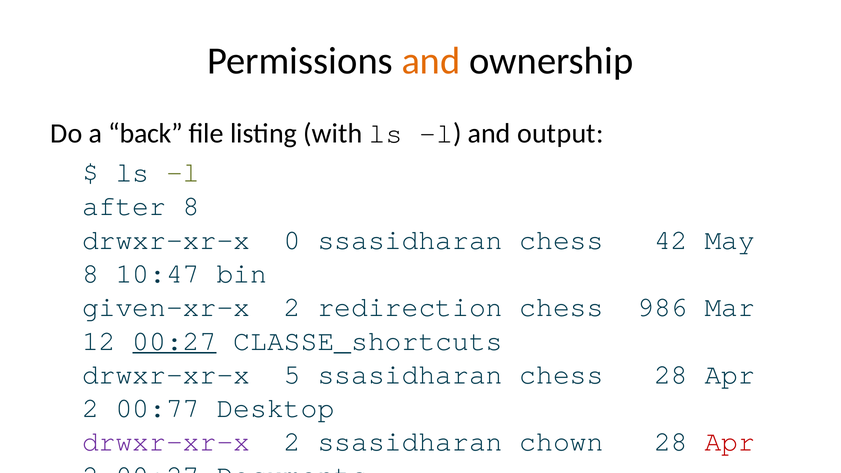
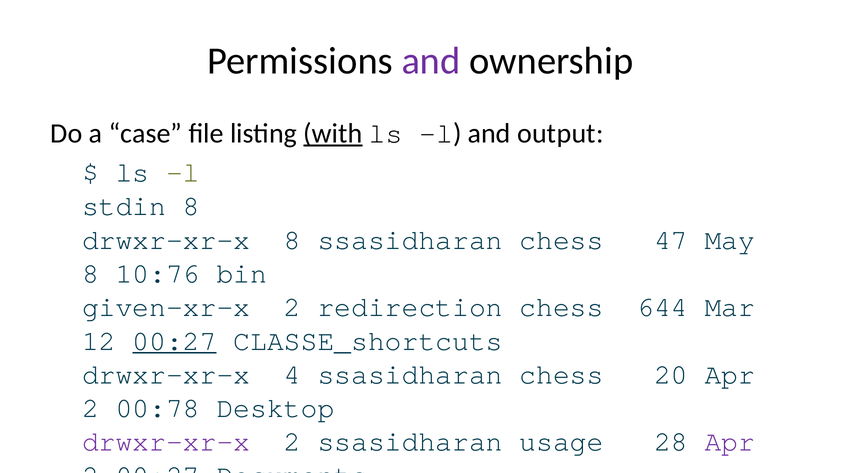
and colour: orange -> purple (431, 61)
back: back -> case (145, 133)
with underline: none -> present (333, 133)
after: after -> stdin (124, 206)
drwxr-xr-x 0: 0 -> 8 (292, 240)
42: 42 -> 47 (671, 240)
10:47: 10:47 -> 10:76 (158, 274)
986: 986 -> 644 (663, 307)
5: 5 -> 4 (292, 374)
28: 28 -> 20 (671, 374)
00:77: 00:77 -> 00:78 (158, 408)
chown: chown -> usage (562, 442)
Apr colour: red -> purple (730, 442)
